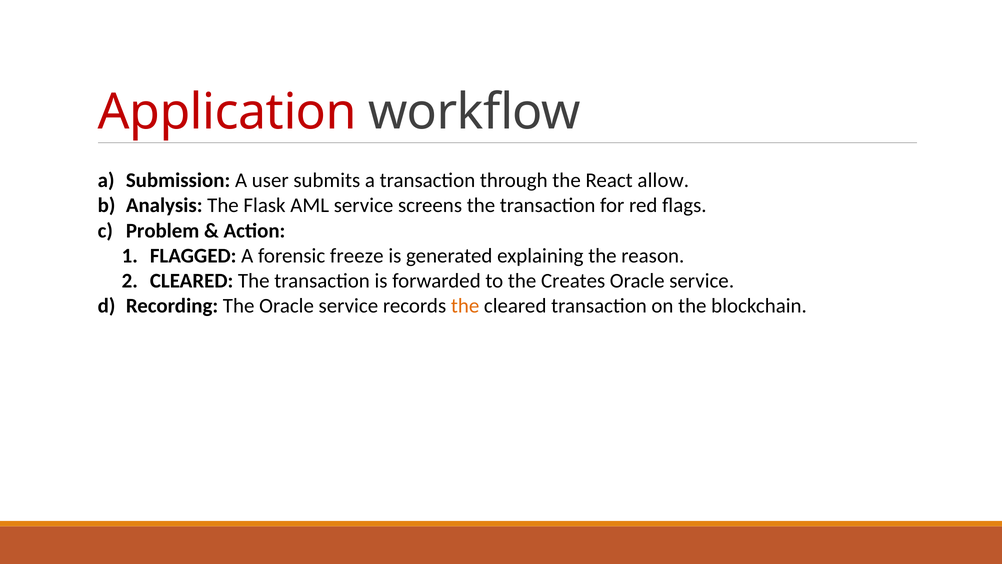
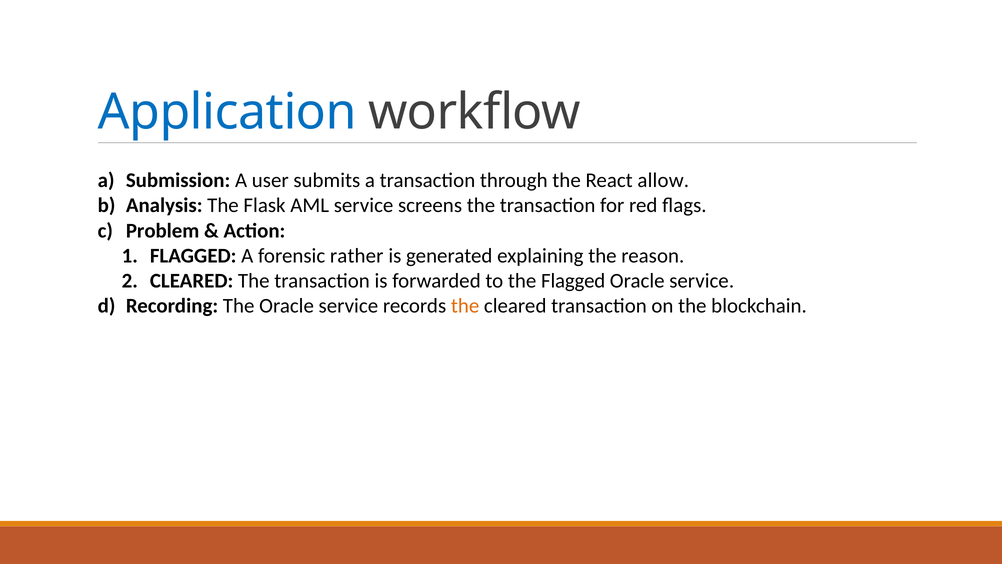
Application colour: red -> blue (227, 112)
freeze: freeze -> rather (357, 256)
the Creates: Creates -> Flagged (573, 281)
